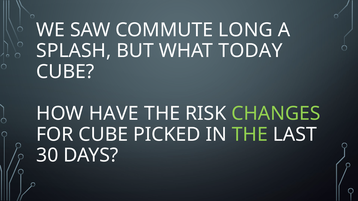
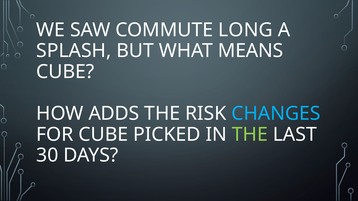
TODAY: TODAY -> MEANS (251, 51)
HAVE: HAVE -> ADDS (114, 114)
CHANGES colour: light green -> light blue (276, 114)
